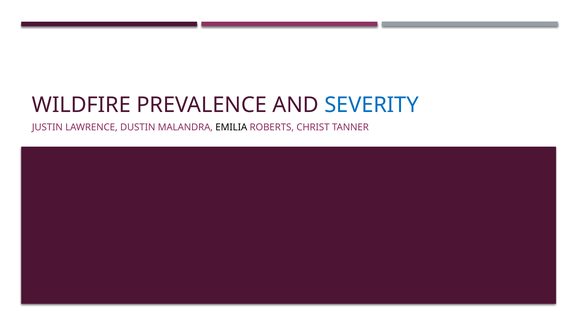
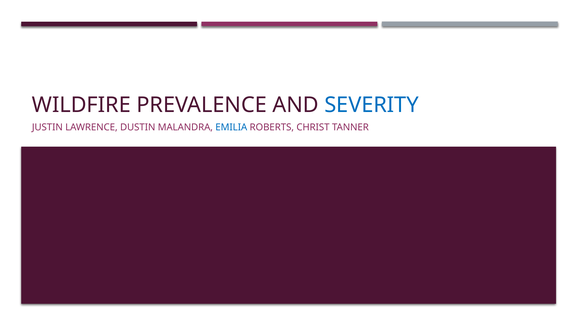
EMILIA colour: black -> blue (231, 127)
